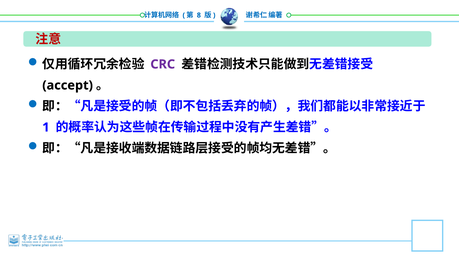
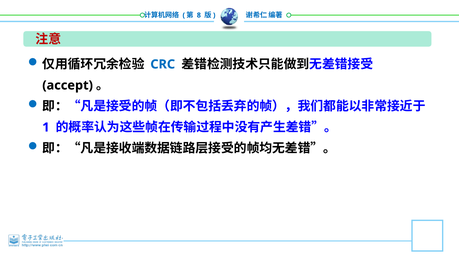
CRC colour: purple -> blue (163, 64)
